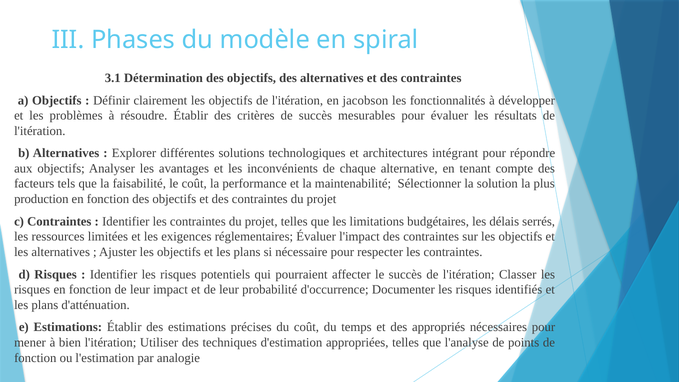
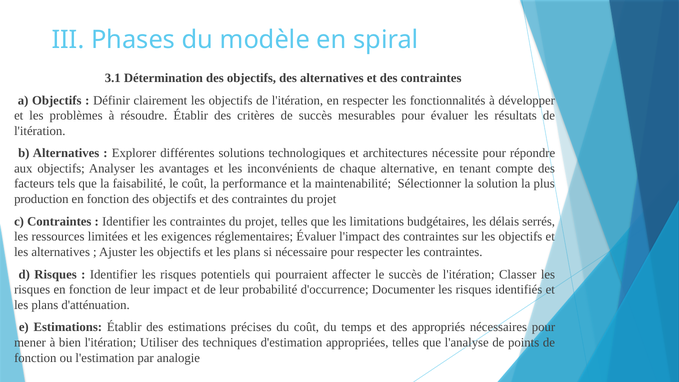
en jacobson: jacobson -> respecter (365, 100)
intégrant: intégrant -> nécessite (455, 153)
